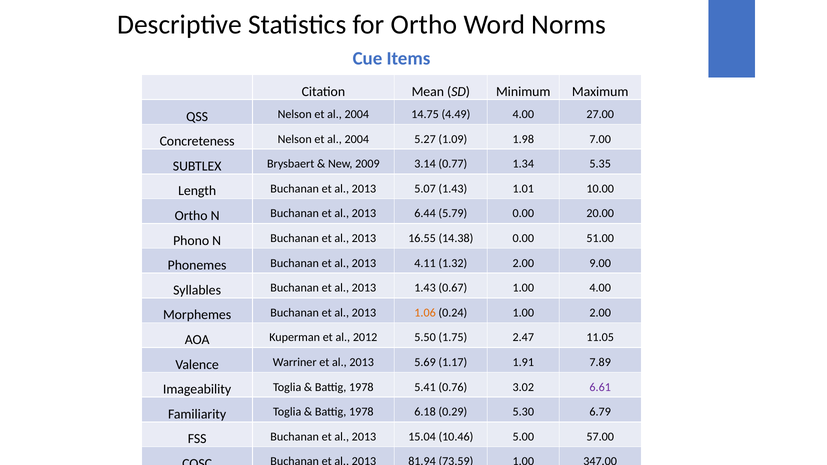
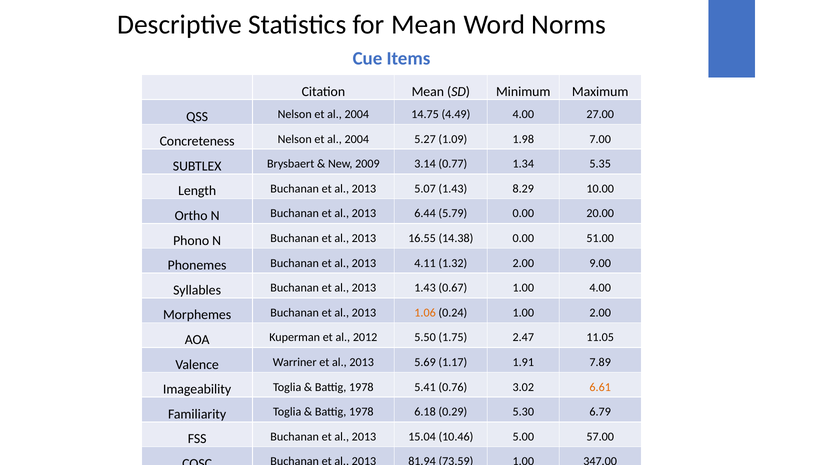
for Ortho: Ortho -> Mean (424, 24)
1.01: 1.01 -> 8.29 (523, 189)
6.61 colour: purple -> orange (600, 387)
